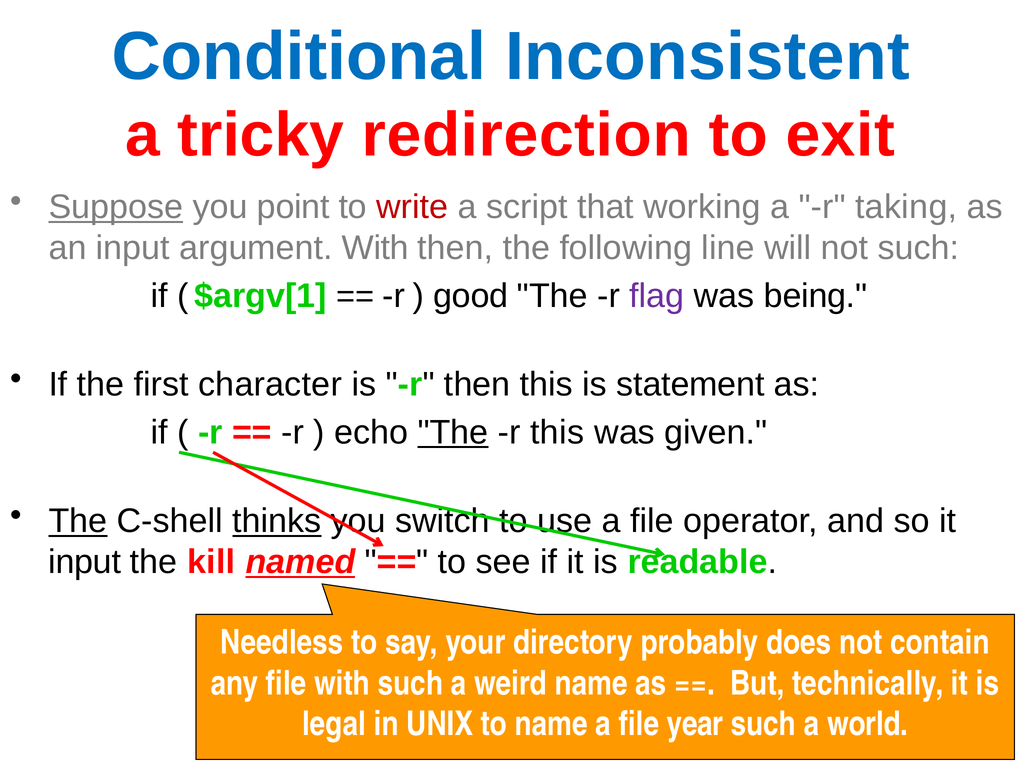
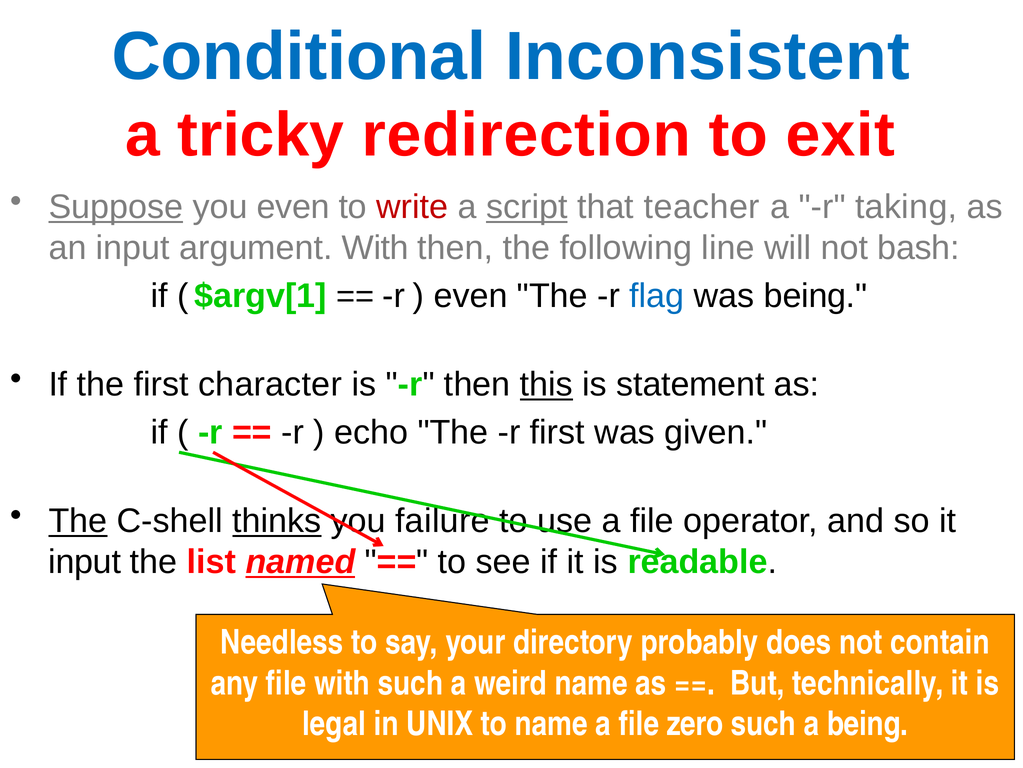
you point: point -> even (293, 207)
script underline: none -> present (527, 207)
working: working -> teacher (702, 207)
not such: such -> bash (918, 248)
good: good -> even (471, 296)
flag colour: purple -> blue (657, 296)
this underline: none -> present (546, 384)
The underline: present -> none (453, 432)
r this: this -> first (557, 432)
switch: switch -> failure (442, 521)
kill: kill -> list (211, 562)
year: year -> zero (695, 723)
a world: world -> being (868, 723)
